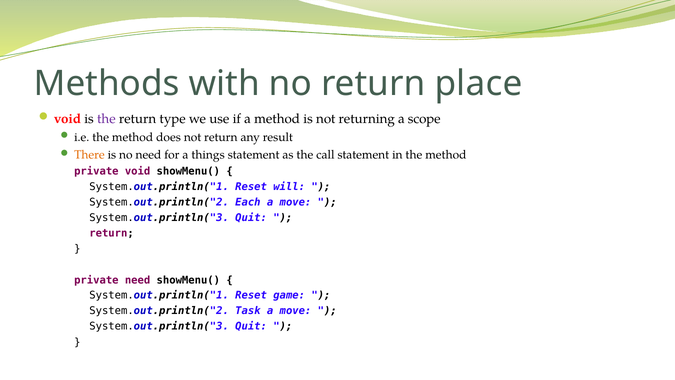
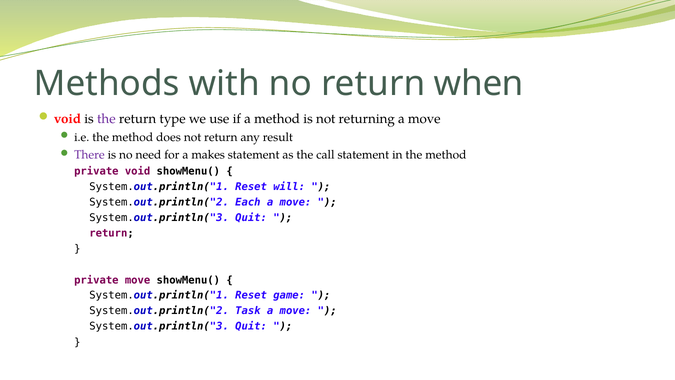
place: place -> when (479, 84)
returning a scope: scope -> move (424, 119)
There colour: orange -> purple (89, 155)
things: things -> makes (208, 155)
private need: need -> move (138, 280)
